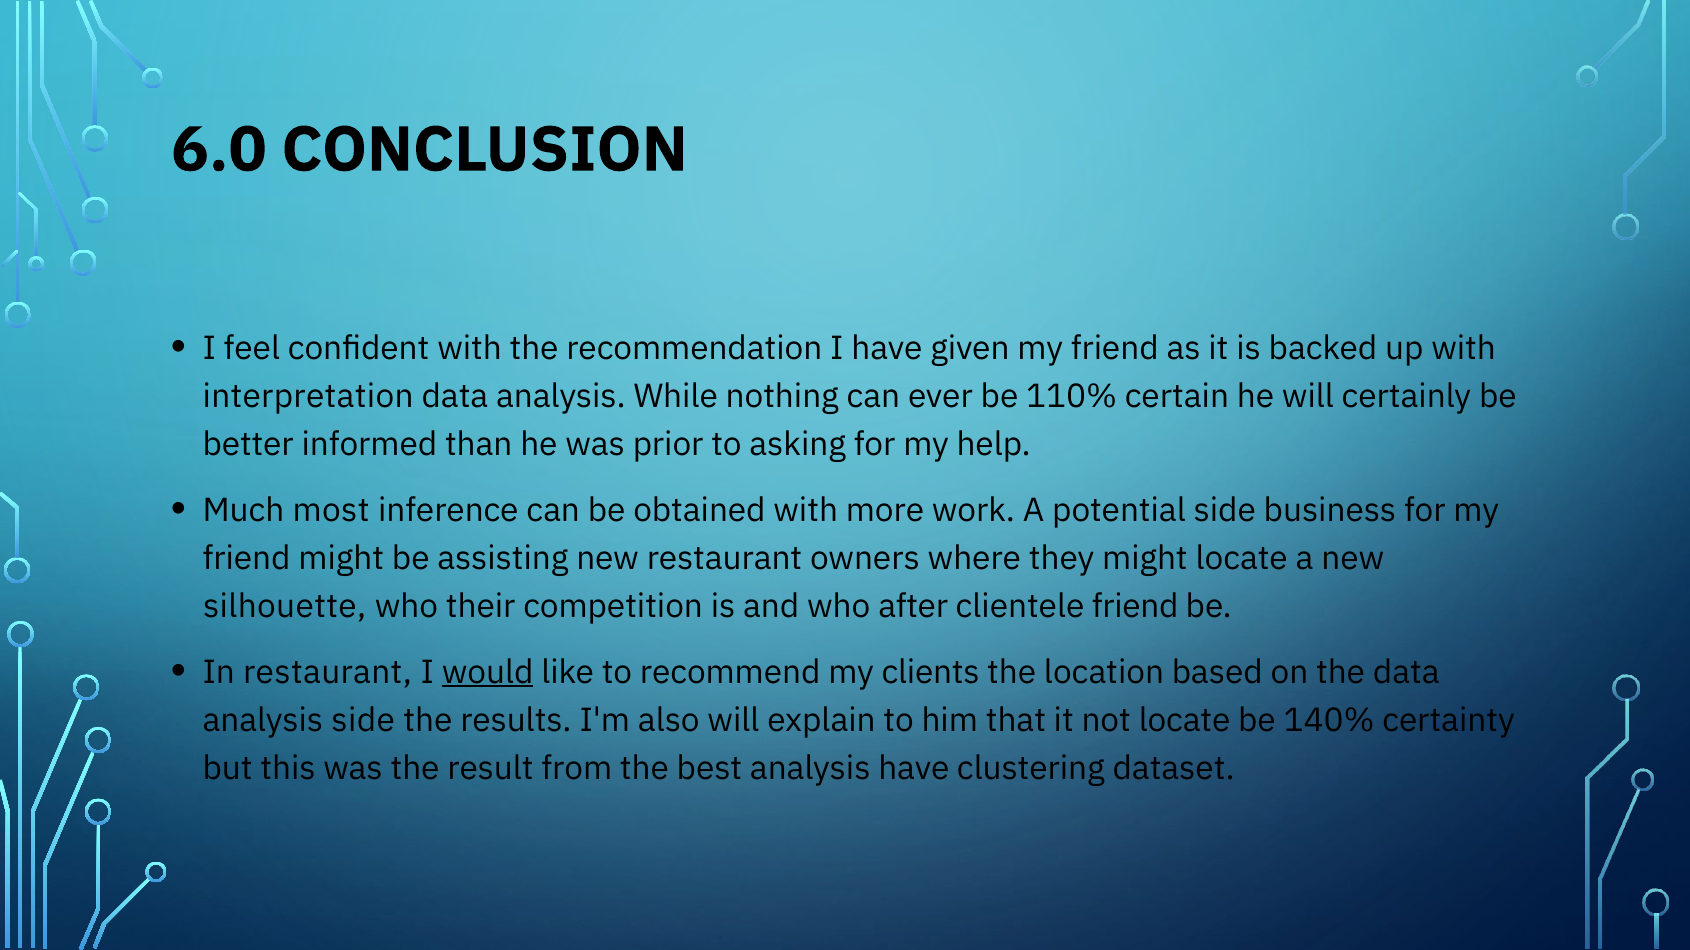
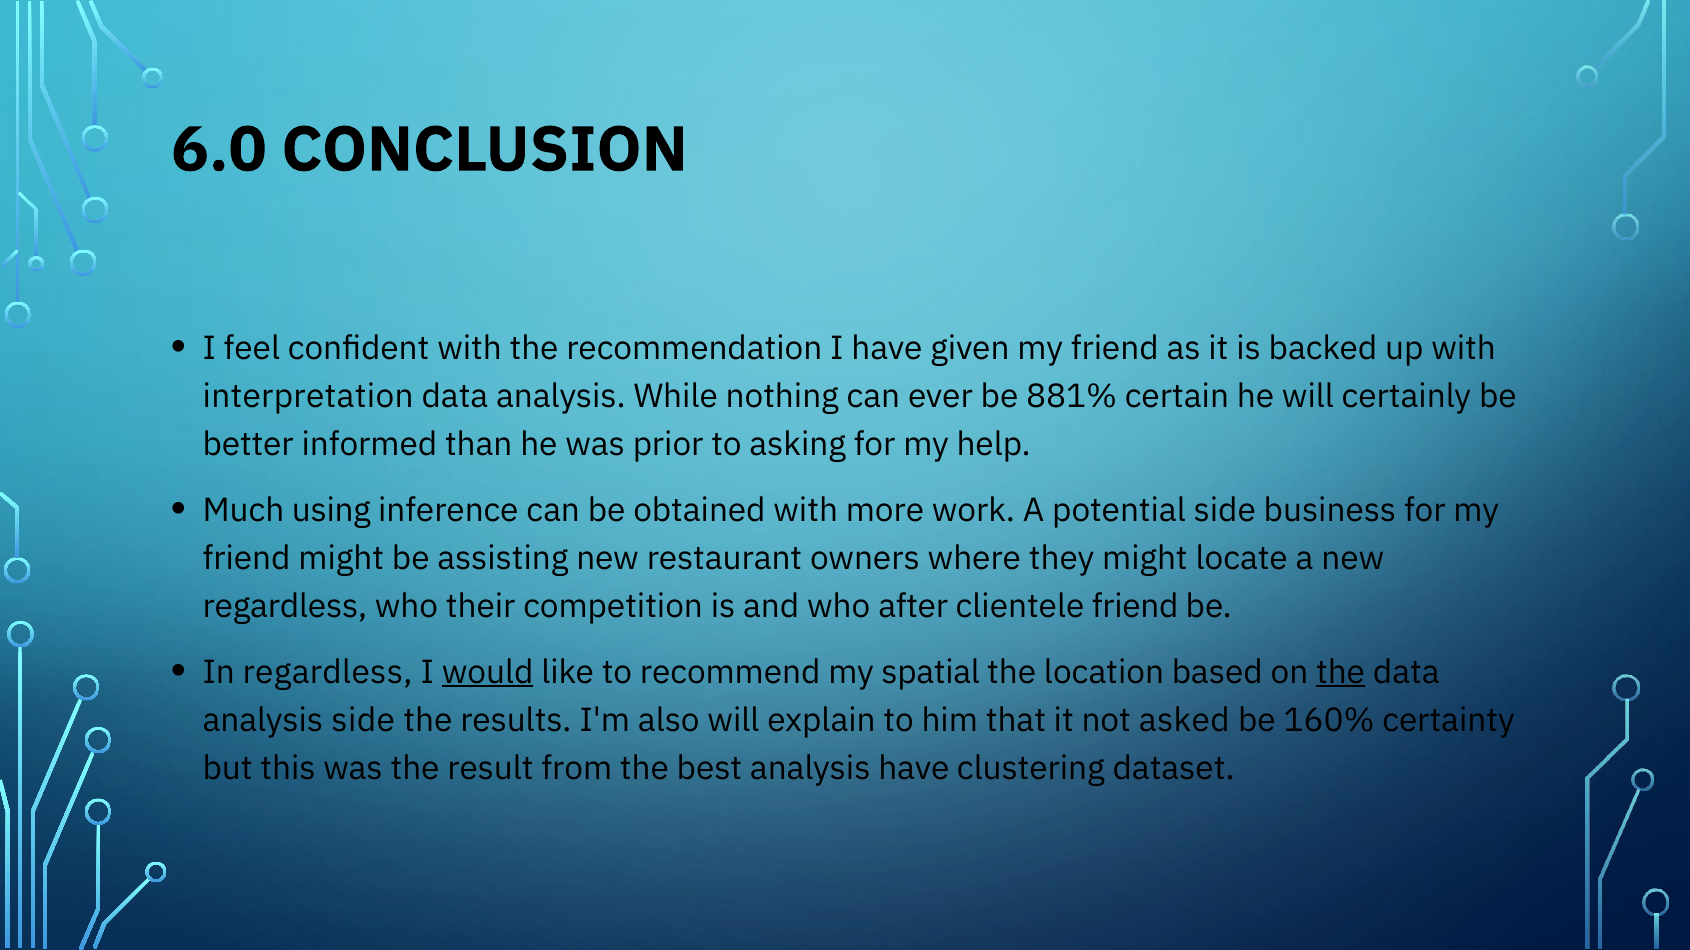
110%: 110% -> 881% (1072, 397)
most: most -> using (331, 510)
silhouette: silhouette -> regardless (285, 607)
In restaurant: restaurant -> regardless (328, 672)
clients: clients -> spatial (931, 672)
the underline: none -> present (1341, 672)
not locate: locate -> asked (1184, 721)
140%: 140% -> 160% (1329, 721)
